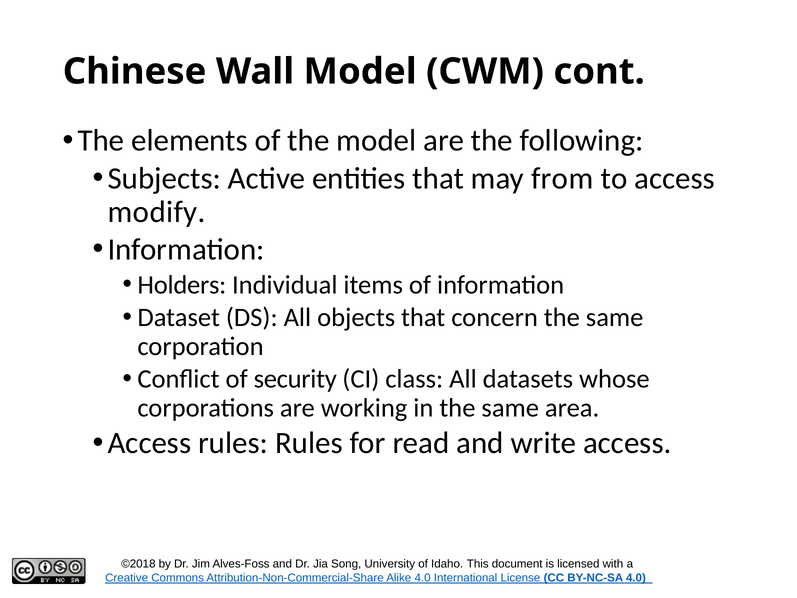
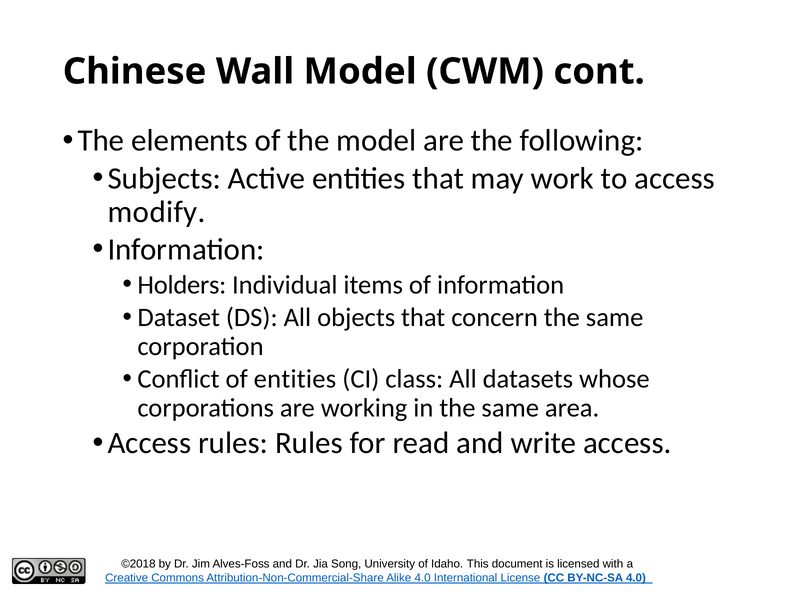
from: from -> work (562, 178)
of security: security -> entities (295, 379)
